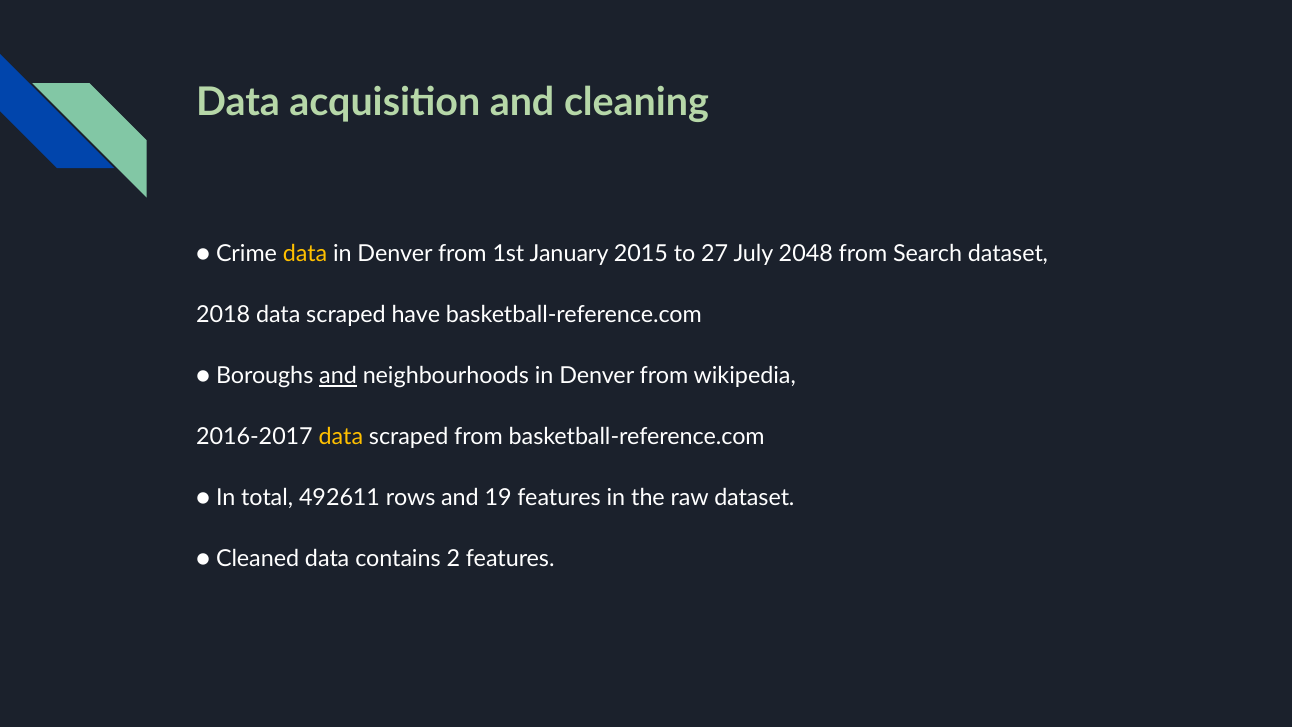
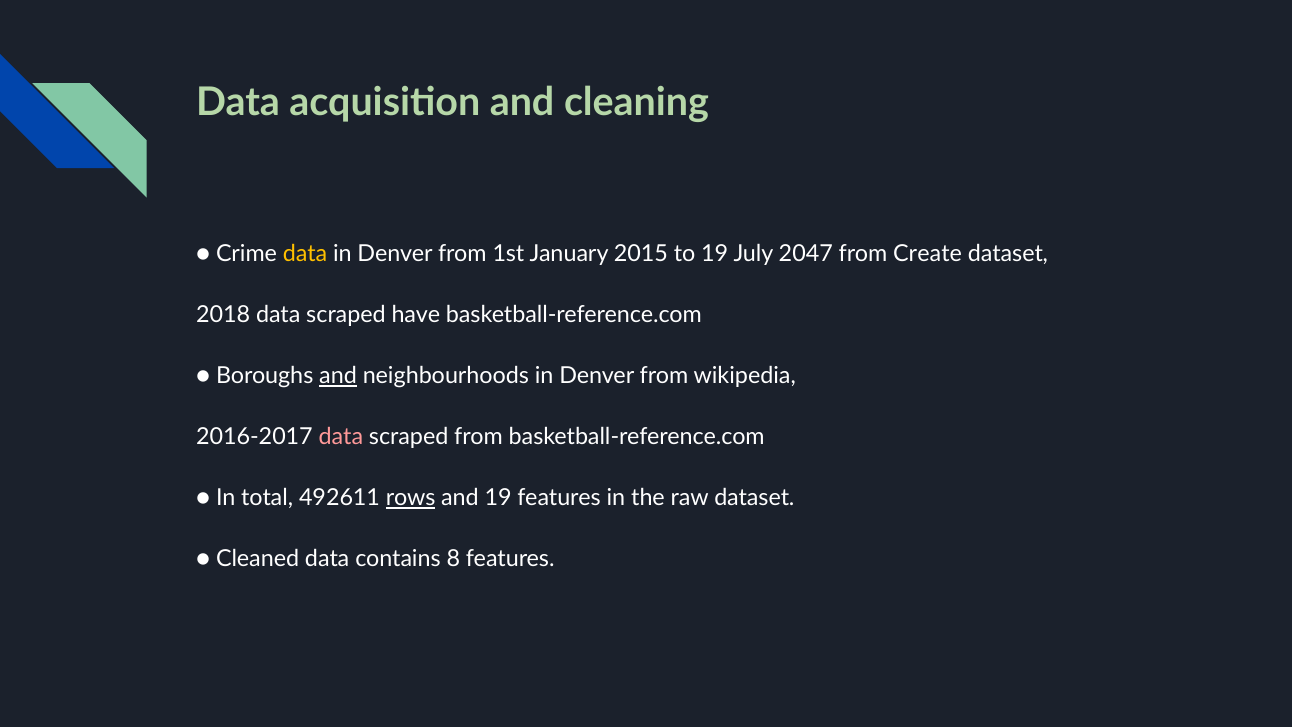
to 27: 27 -> 19 (715, 254)
2048: 2048 -> 2047 (806, 254)
Search: Search -> Create (928, 254)
data colour: yellow -> pink (341, 437)
rows underline: none -> present (411, 498)
2: 2 -> 8 (453, 559)
